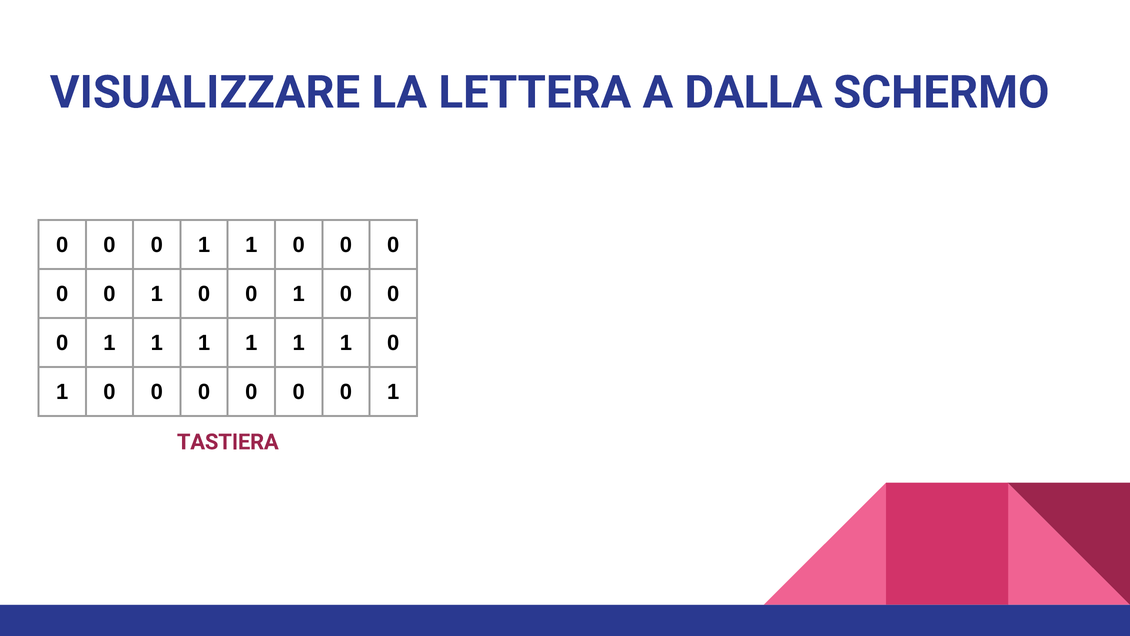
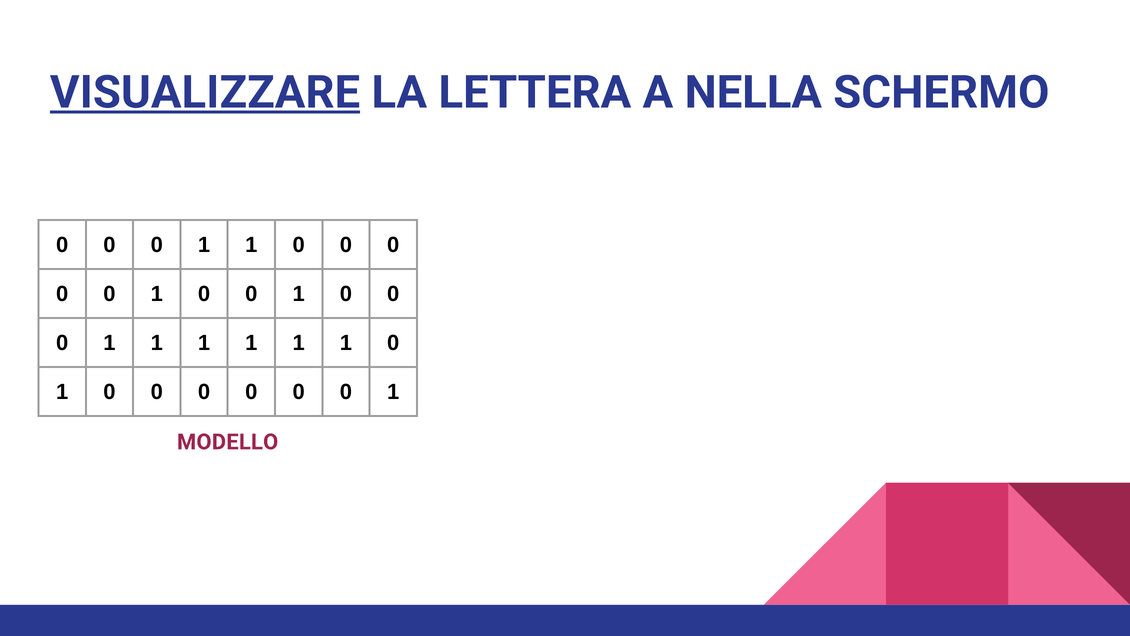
VISUALIZZARE underline: none -> present (205, 92)
DALLA: DALLA -> NELLA (753, 92)
TASTIERA: TASTIERA -> MODELLO (228, 442)
